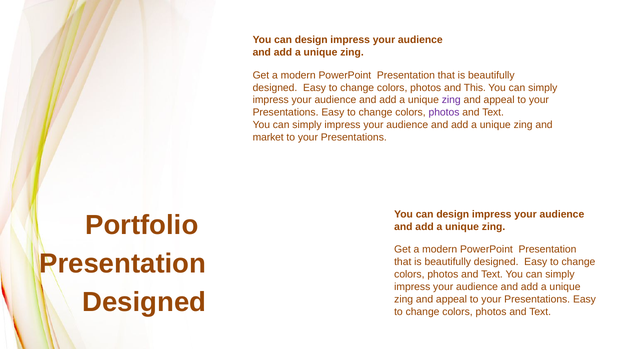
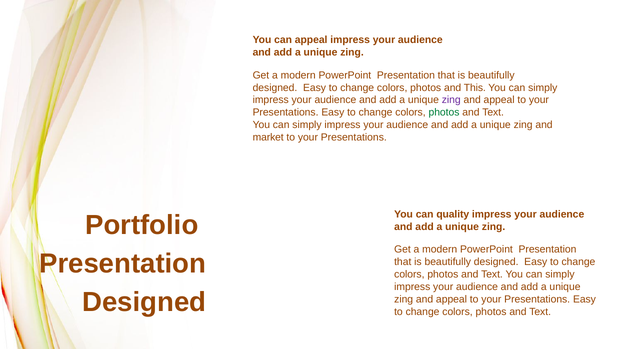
design: design -> appeal (311, 40)
photos colour: purple -> green (444, 112)
design: design -> quality (453, 214)
